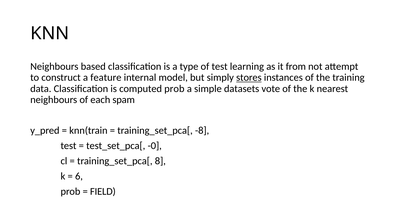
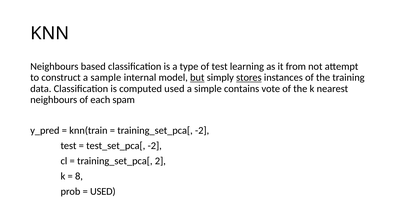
feature: feature -> sample (106, 78)
but underline: none -> present (197, 78)
computed prob: prob -> used (174, 89)
datasets: datasets -> contains (242, 89)
training_set_pca[ -8: -8 -> -2 (202, 131)
test_set_pca[ -0: -0 -> -2 (155, 146)
8: 8 -> 2 (160, 161)
6: 6 -> 8 (79, 176)
FIELD: FIELD -> USED (103, 192)
